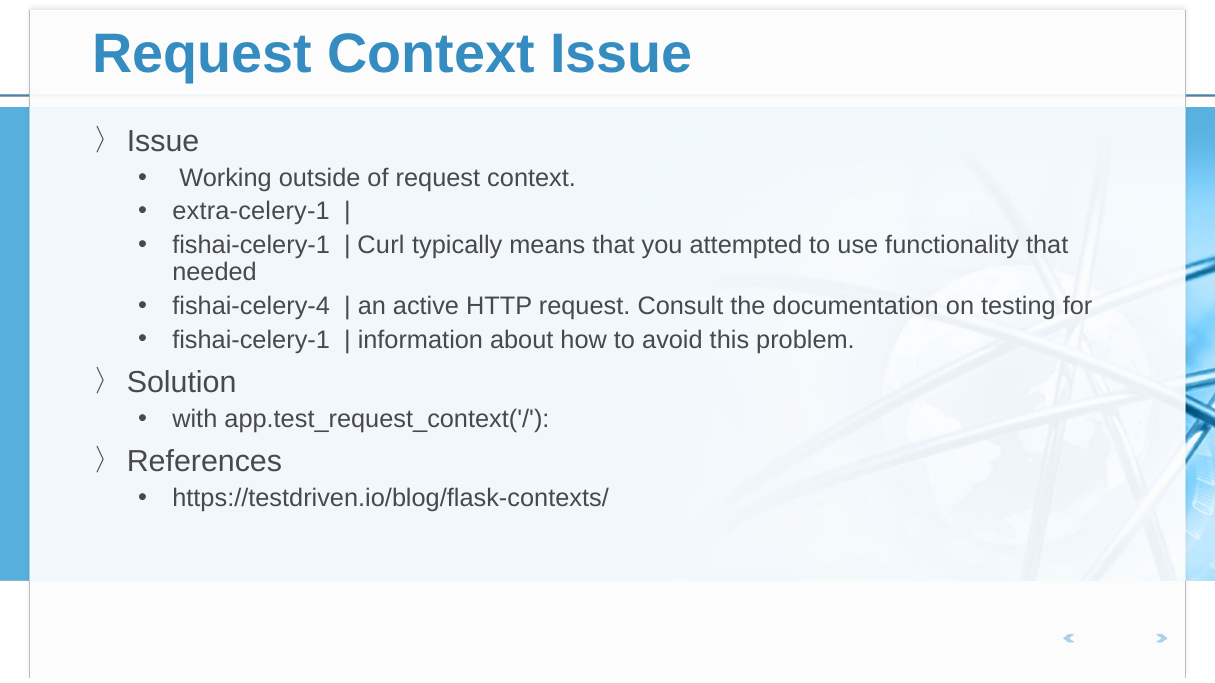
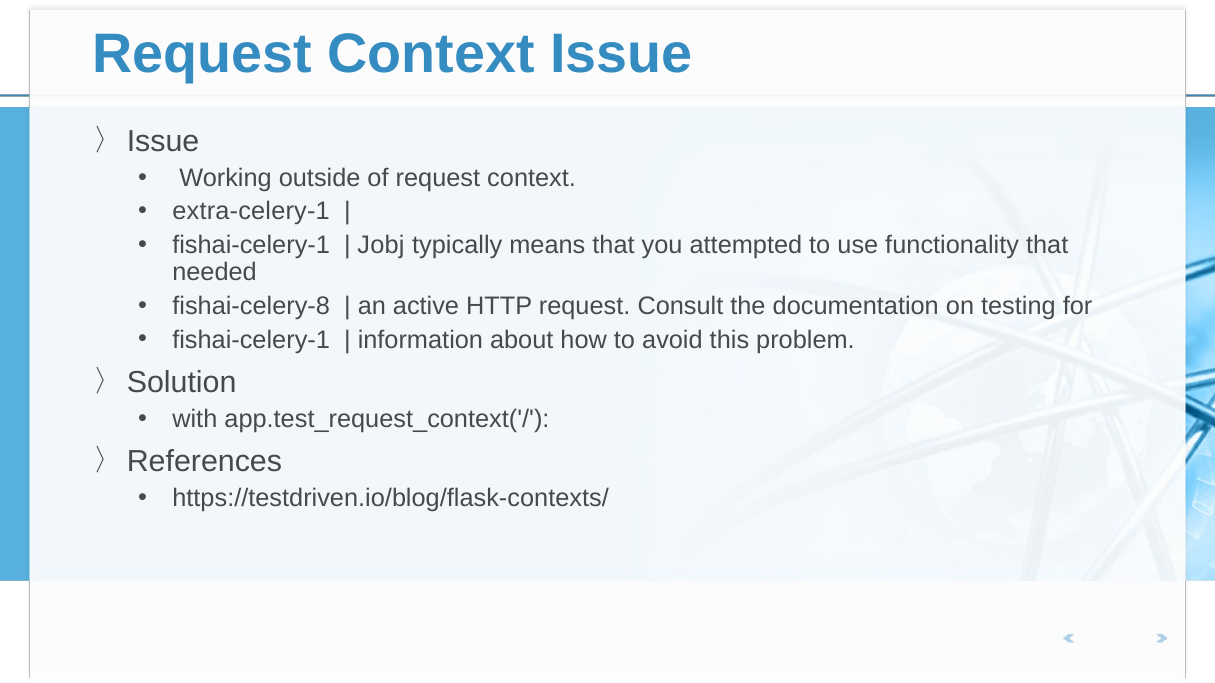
Curl: Curl -> Jobj (381, 245)
fishai-celery-4: fishai-celery-4 -> fishai-celery-8 (251, 306)
